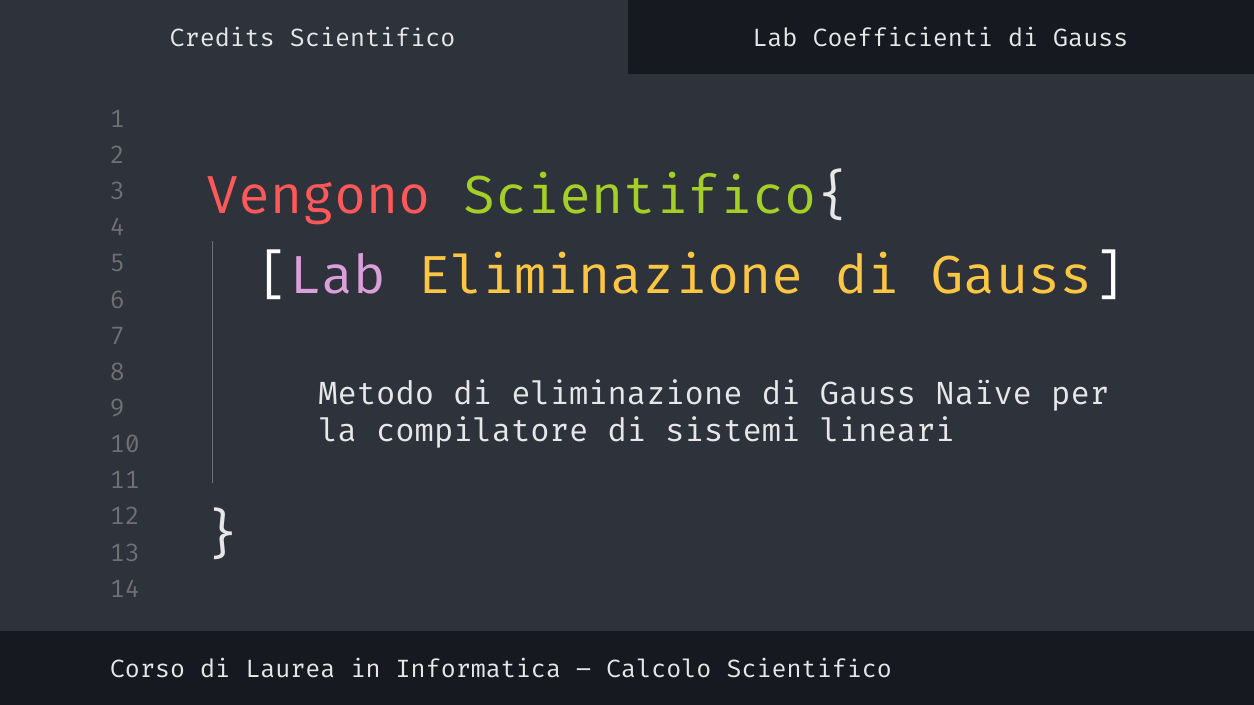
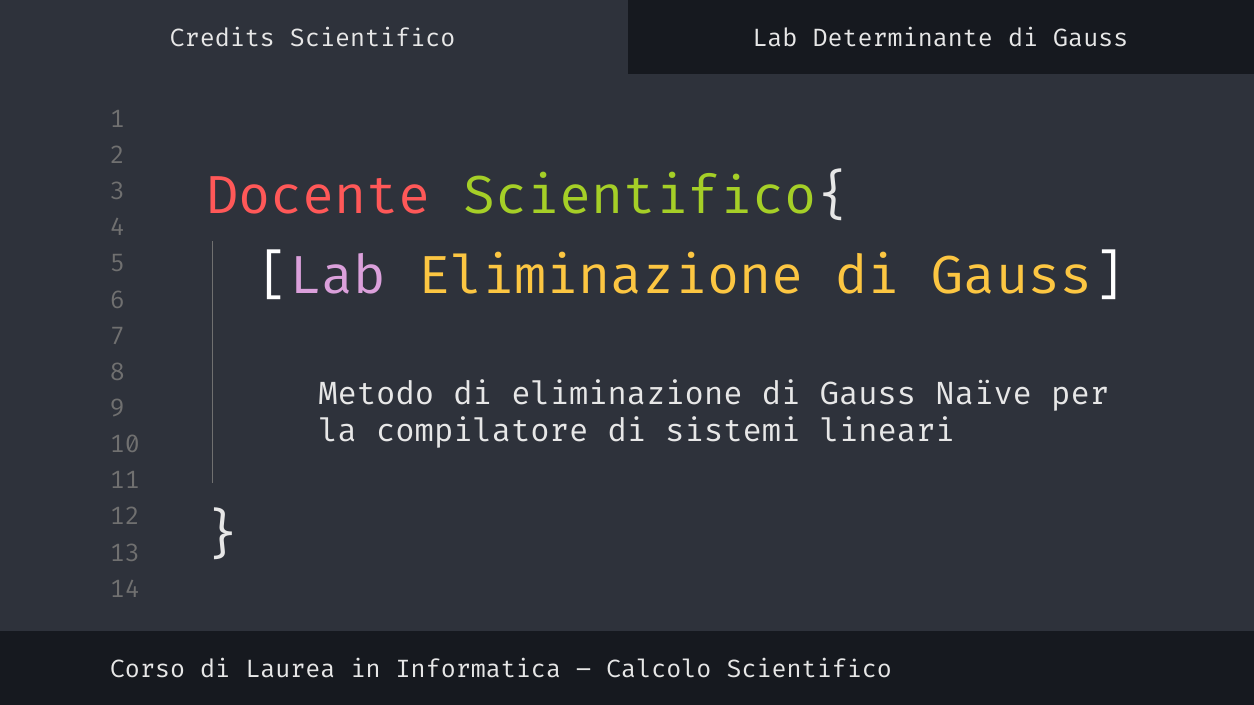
Coefficienti: Coefficienti -> Determinante (903, 39)
Vengono: Vengono -> Docente (319, 196)
